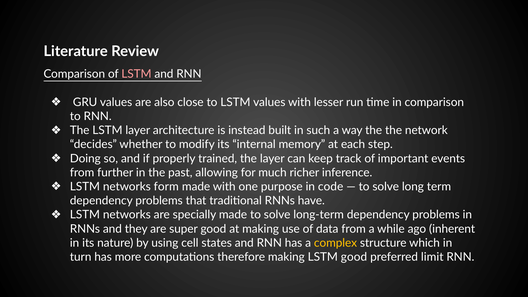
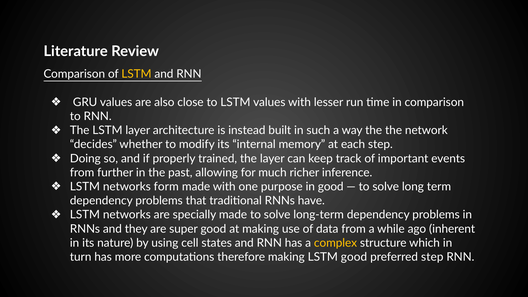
LSTM colour: pink -> yellow (136, 74)
in code: code -> good (331, 187)
preferred limit: limit -> step (432, 257)
